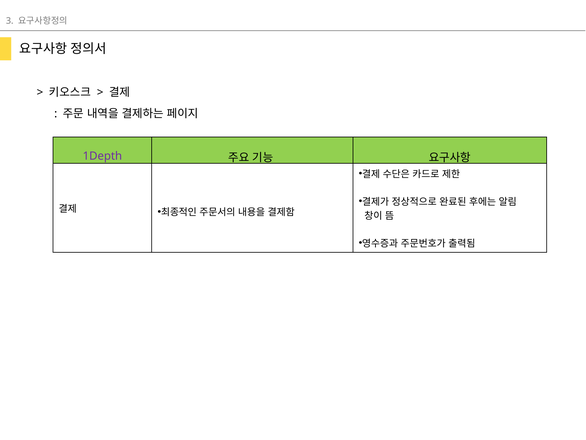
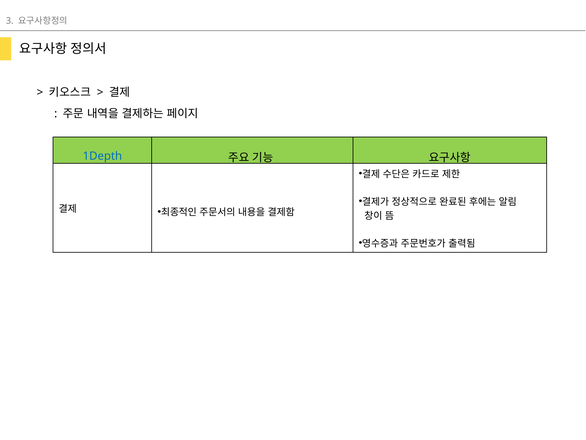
1Depth colour: purple -> blue (102, 156)
